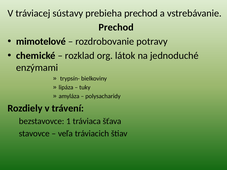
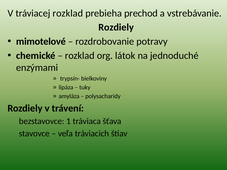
tráviacej sústavy: sústavy -> rozklad (68, 13)
Prechod: Prechod -> Rozdiely (116, 27)
